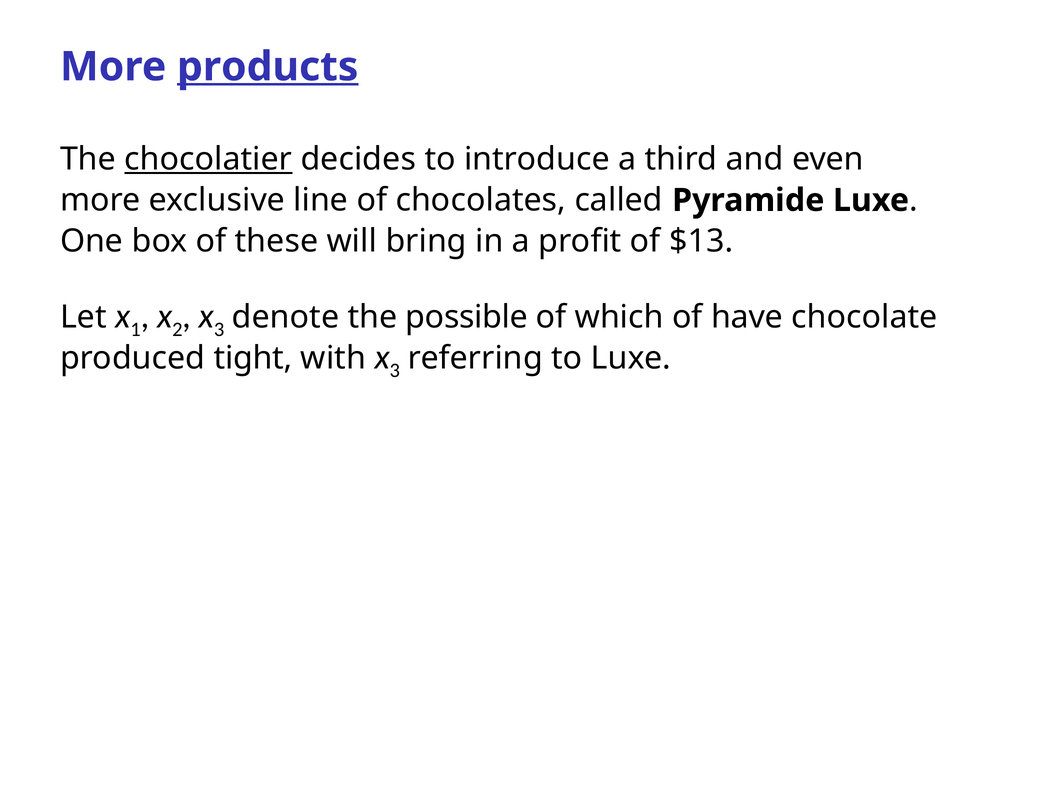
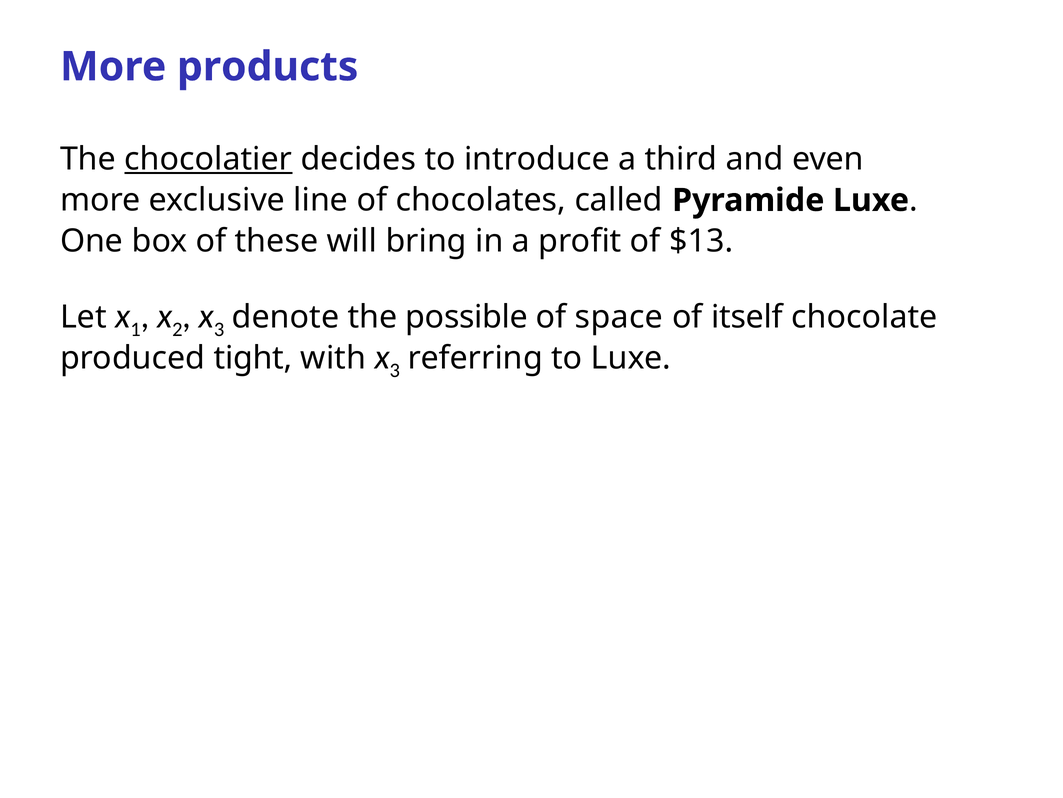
products underline: present -> none (268, 67)
which: which -> space (619, 317)
have: have -> itself (747, 317)
